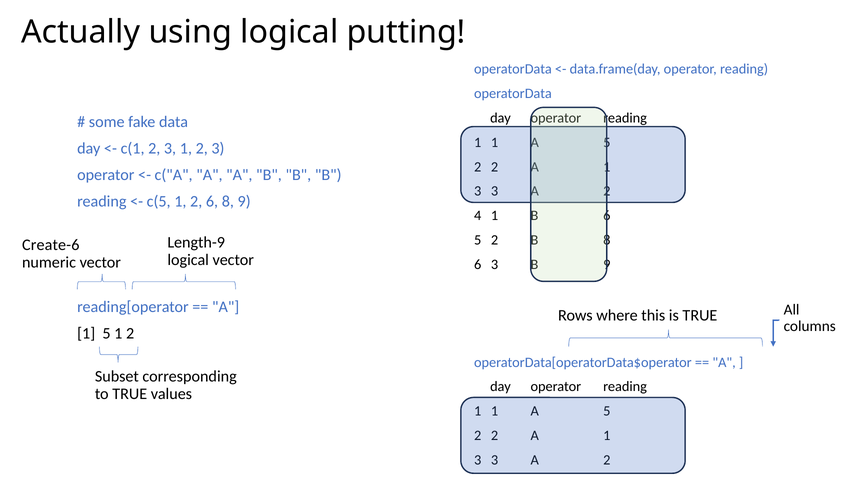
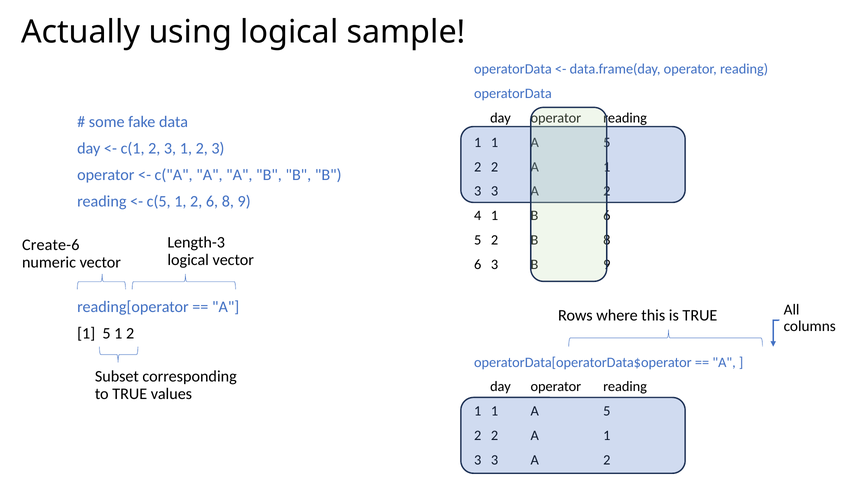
putting: putting -> sample (406, 32)
Length-9: Length-9 -> Length-3 (196, 243)
